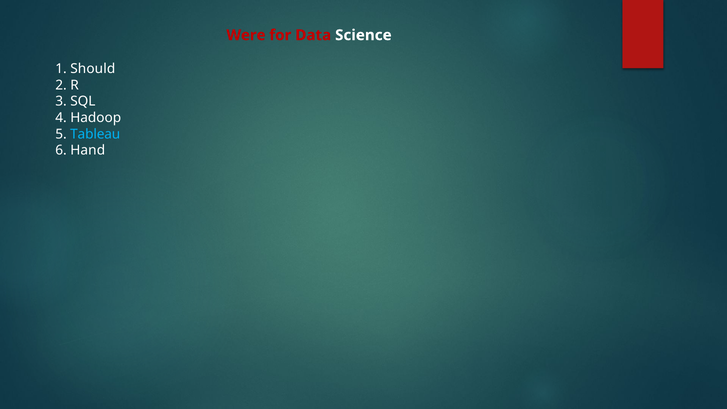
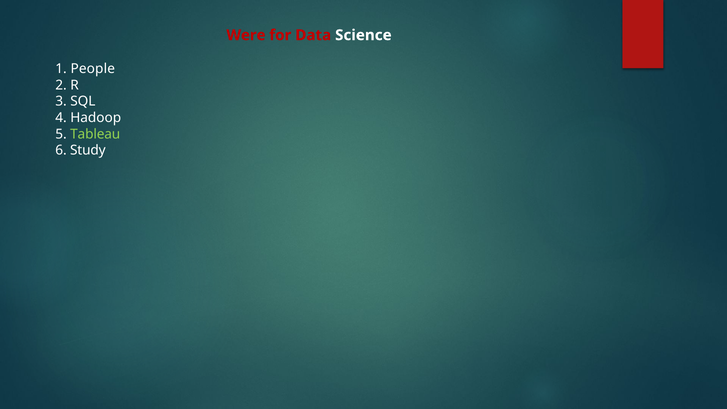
Should: Should -> People (93, 69)
Tableau colour: light blue -> light green (95, 134)
Hand: Hand -> Study (88, 150)
